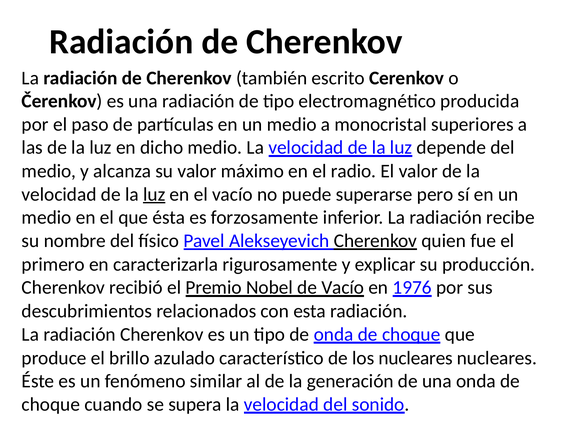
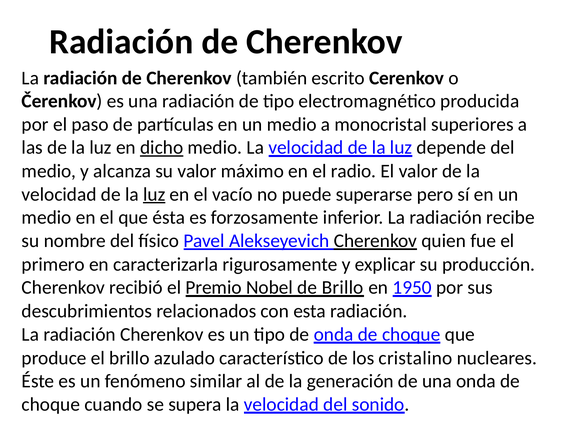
dicho underline: none -> present (162, 148)
de Vacío: Vacío -> Brillo (343, 288)
1976: 1976 -> 1950 (412, 288)
los nucleares: nucleares -> cristalino (415, 358)
